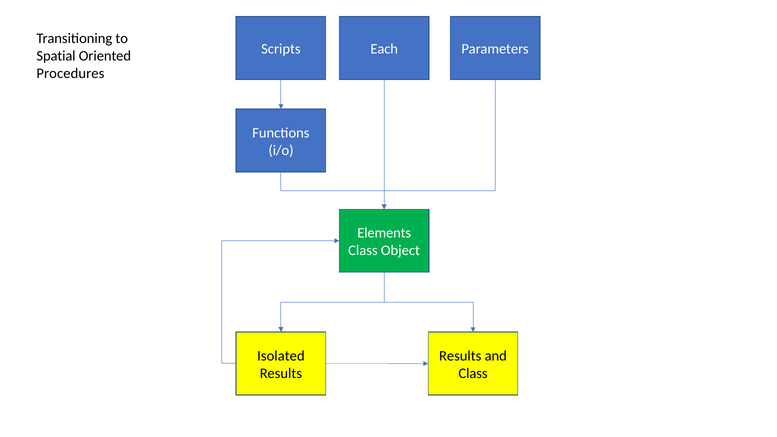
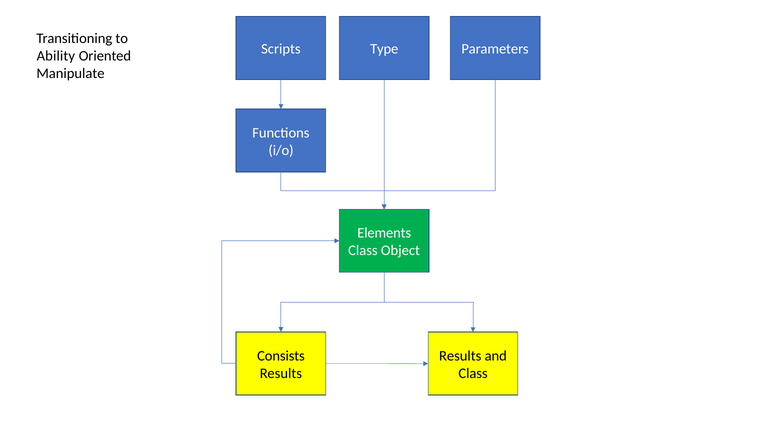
Each: Each -> Type (384, 49)
Spatial: Spatial -> Ability (56, 56)
Procedures: Procedures -> Manipulate (70, 73)
Isolated: Isolated -> Consists (281, 356)
